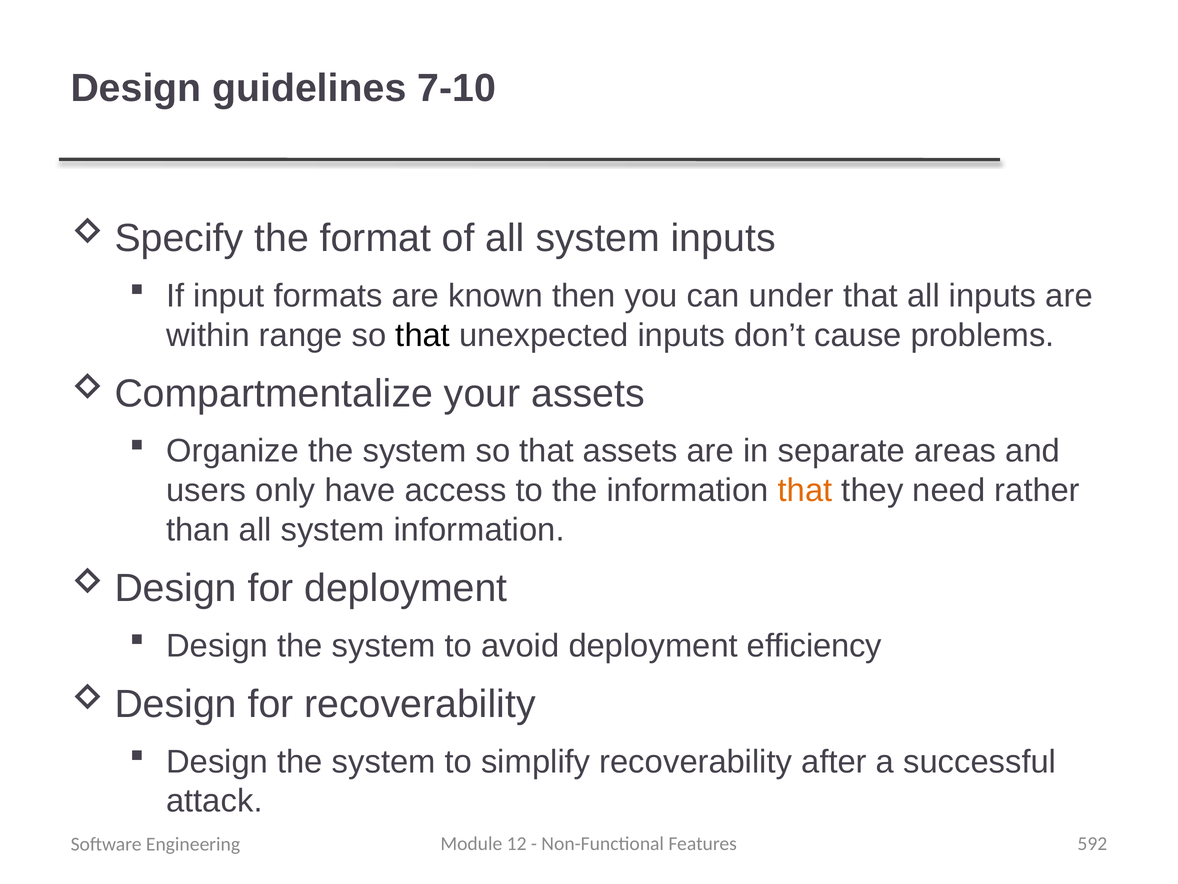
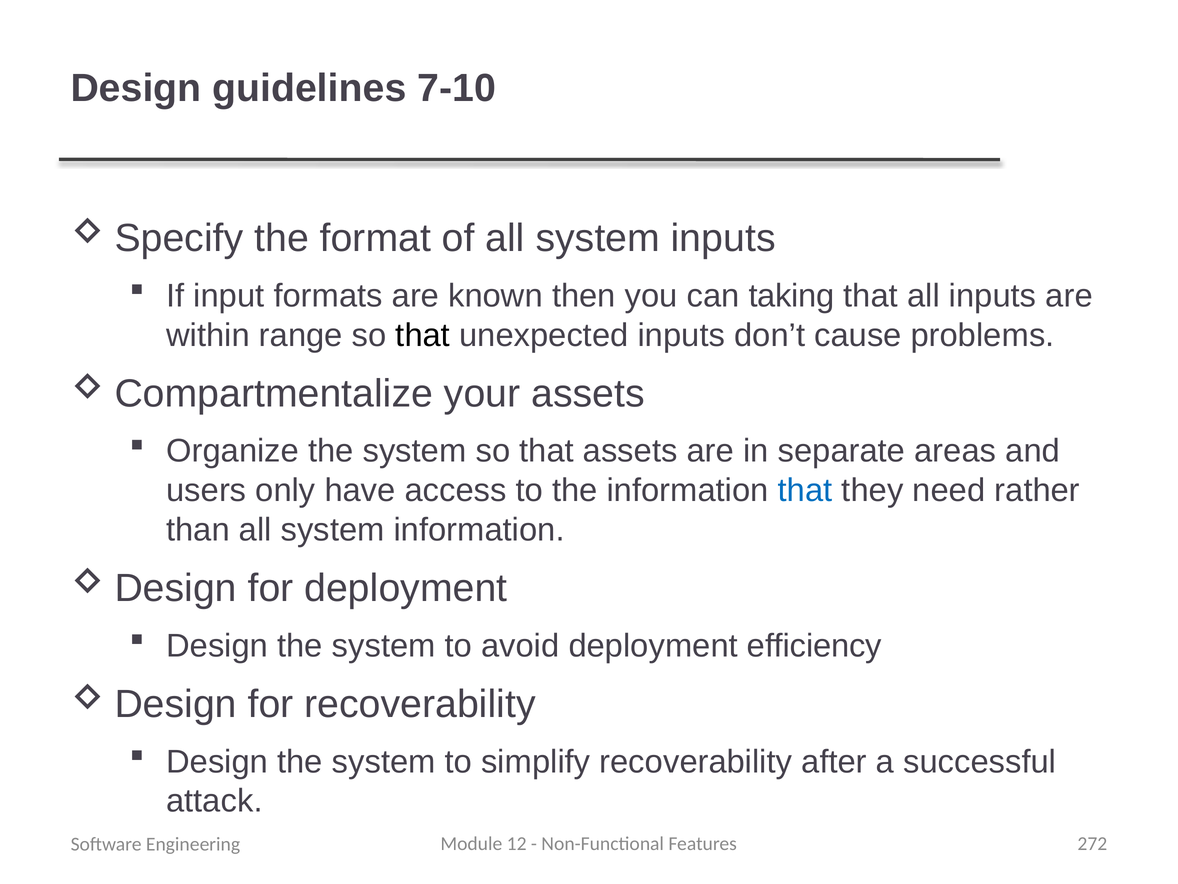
under: under -> taking (792, 296)
that colour: orange -> blue (805, 490)
592: 592 -> 272 (1092, 844)
